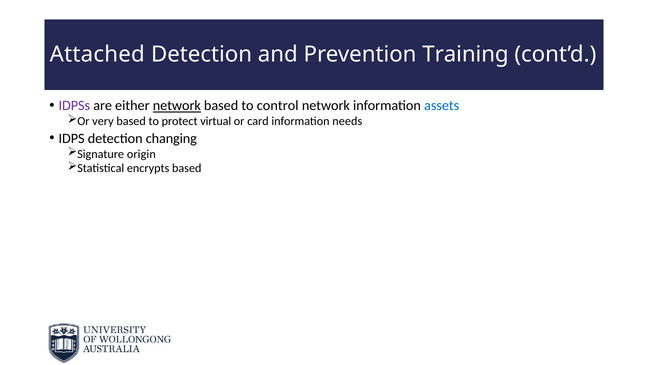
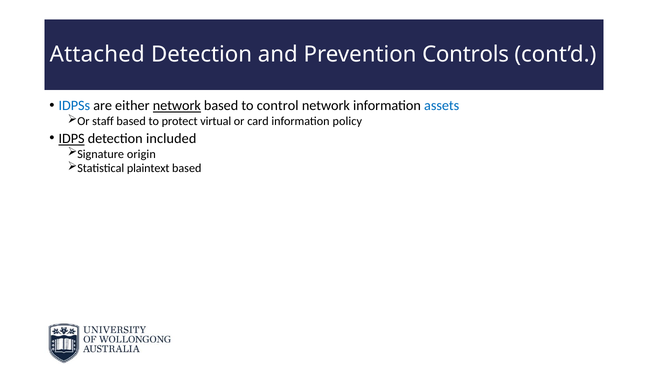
Training: Training -> Controls (466, 54)
IDPSs colour: purple -> blue (74, 106)
very: very -> staff (103, 121)
needs: needs -> policy (347, 121)
IDPS underline: none -> present (72, 139)
changing: changing -> included (171, 139)
encrypts: encrypts -> plaintext (148, 168)
